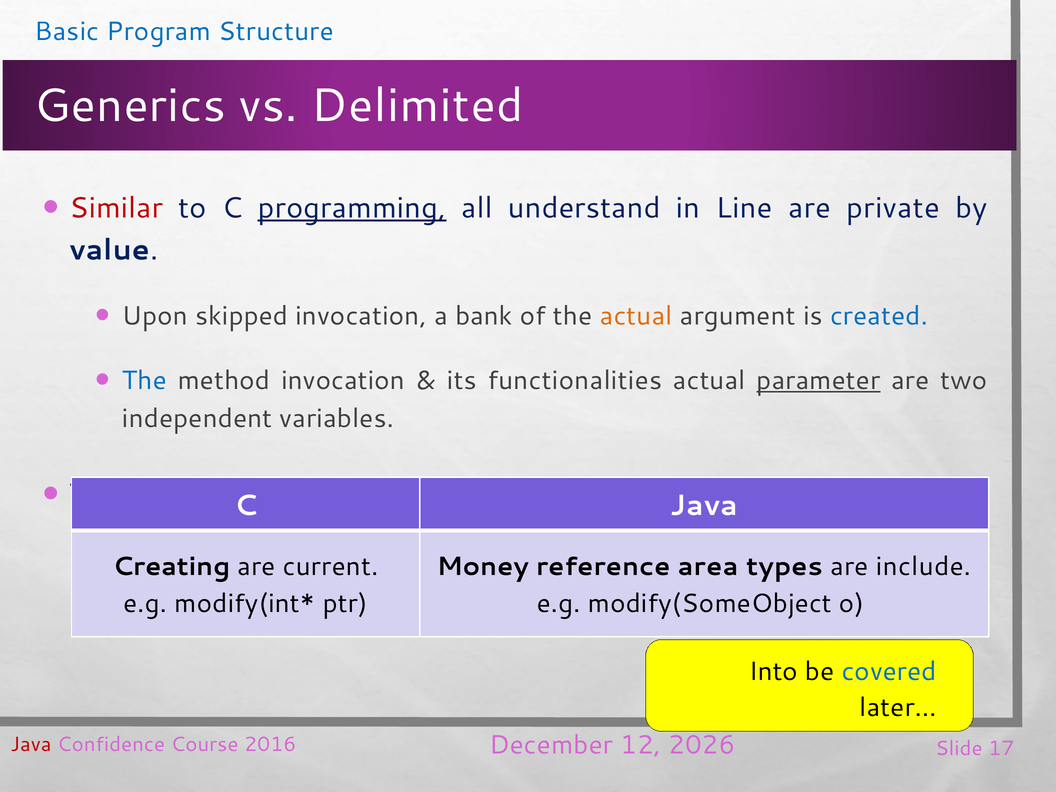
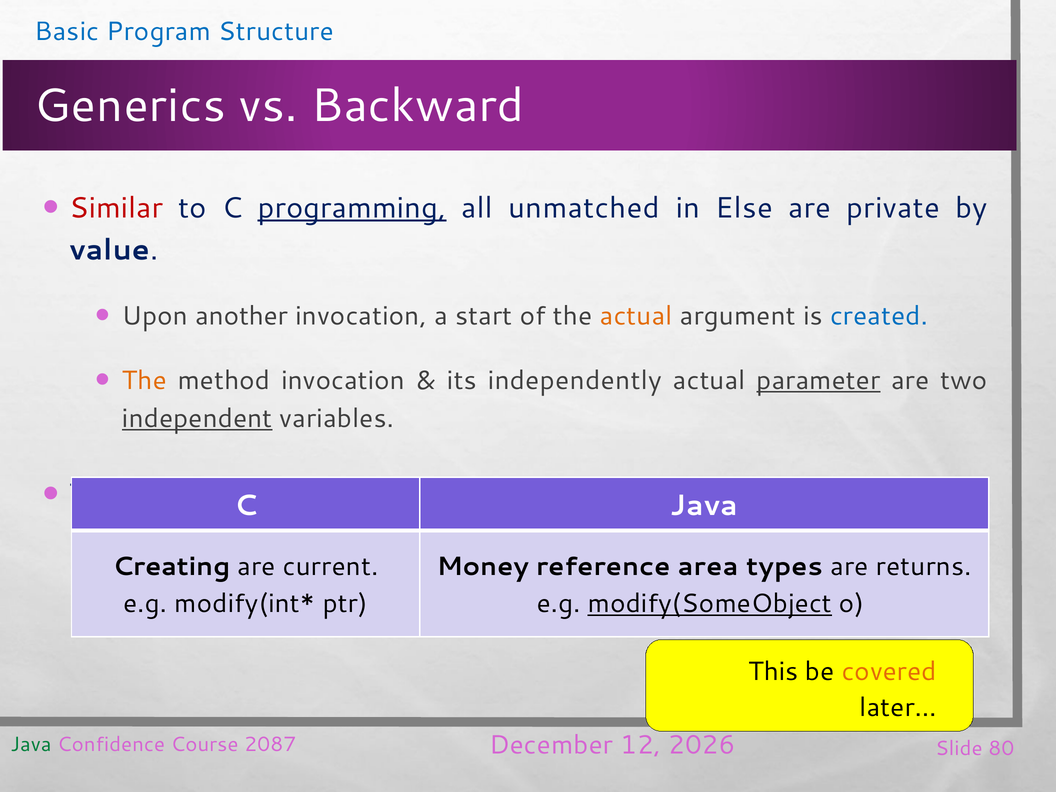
Delimited: Delimited -> Backward (418, 106)
understand: understand -> unmatched (584, 208)
Line: Line -> Else (744, 208)
skipped: skipped -> another (242, 316)
bank: bank -> start (484, 316)
The colour: blue -> orange (144, 381)
functionalities: functionalities -> independently (575, 381)
independent underline: none -> present (197, 419)
include: include -> returns (924, 566)
modify(SomeObject underline: none -> present (710, 604)
Into: Into -> This (773, 671)
covered colour: blue -> orange (889, 671)
Java colour: red -> green (31, 745)
2016: 2016 -> 2087 (270, 745)
17: 17 -> 80 (1001, 748)
